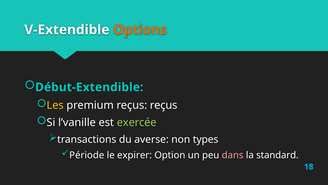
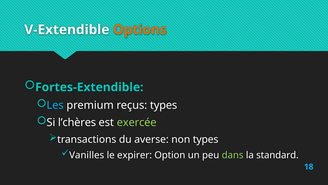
Début-Extendible: Début-Extendible -> Fortes-Extendible (89, 87)
Les colour: yellow -> light blue (55, 105)
reçus reçus: reçus -> types (164, 105)
l’vanille: l’vanille -> l’chères (77, 122)
Période: Période -> Vanilles (87, 155)
dans colour: pink -> light green (233, 155)
